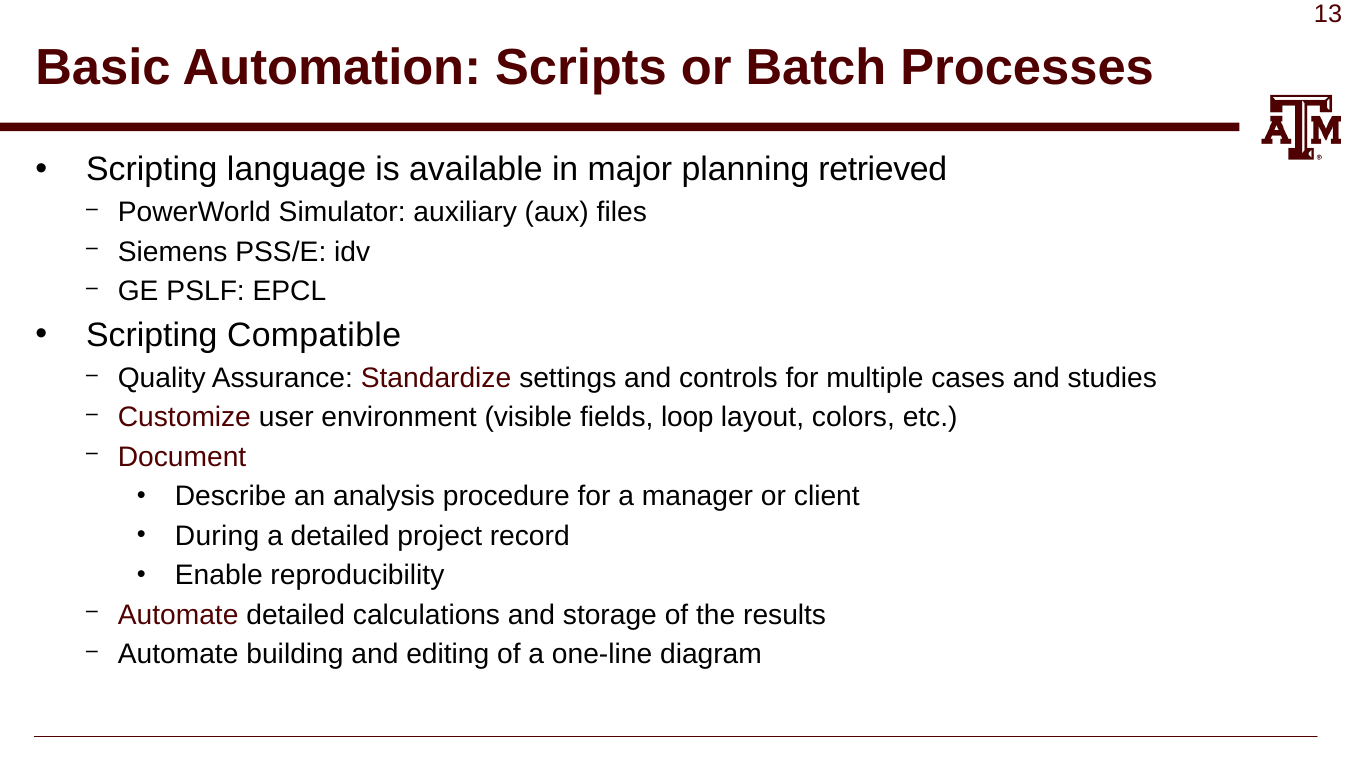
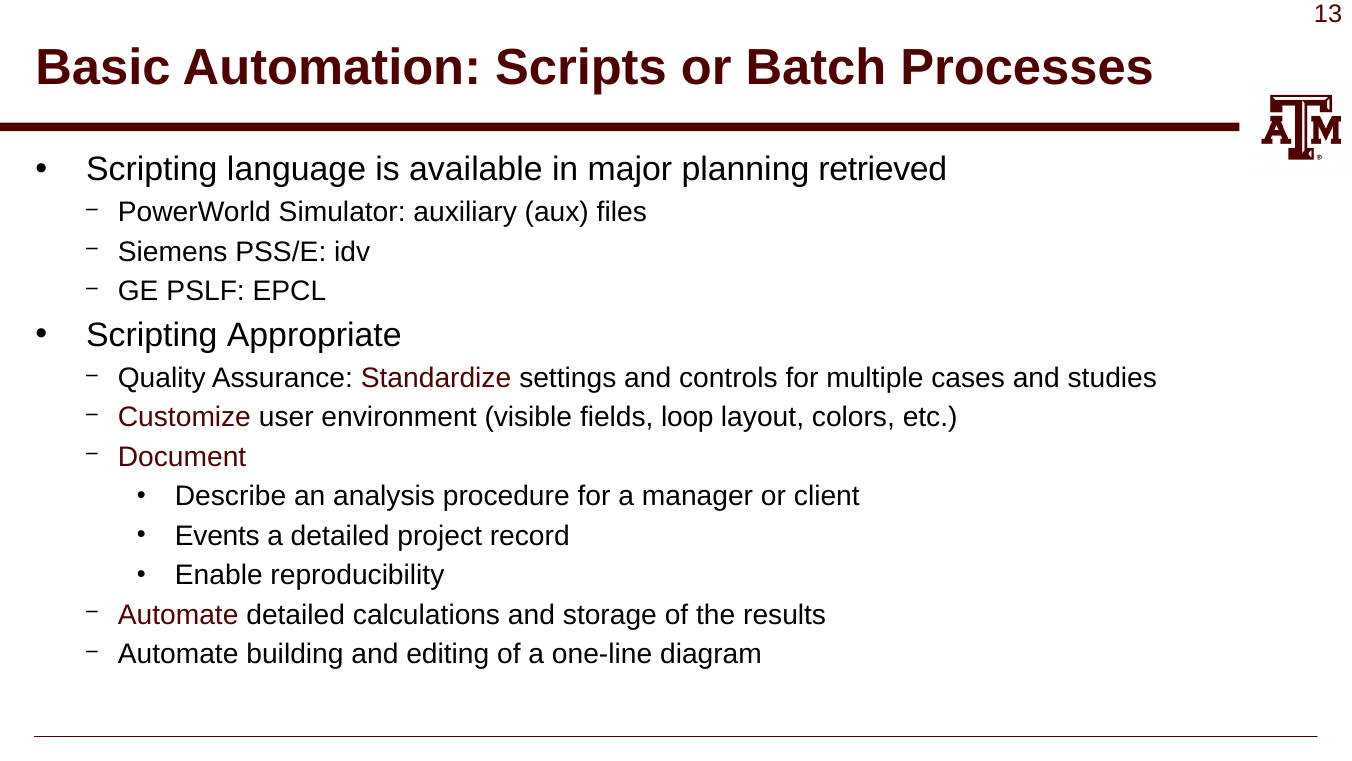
Compatible: Compatible -> Appropriate (314, 335)
During: During -> Events (217, 535)
